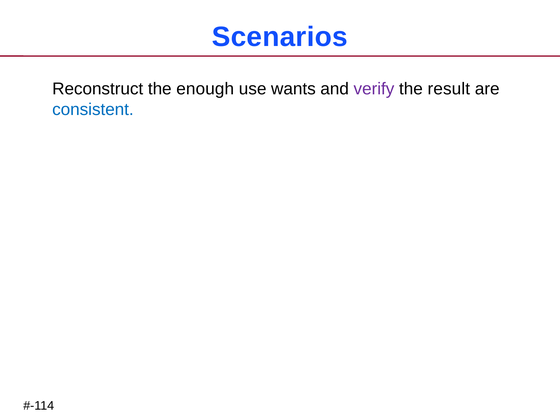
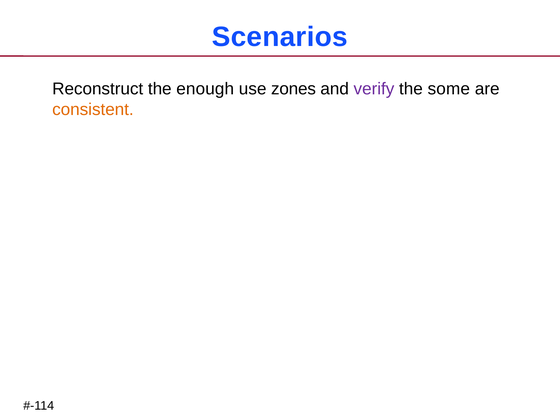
wants: wants -> zones (293, 89)
result: result -> some (449, 89)
consistent colour: blue -> orange (93, 109)
